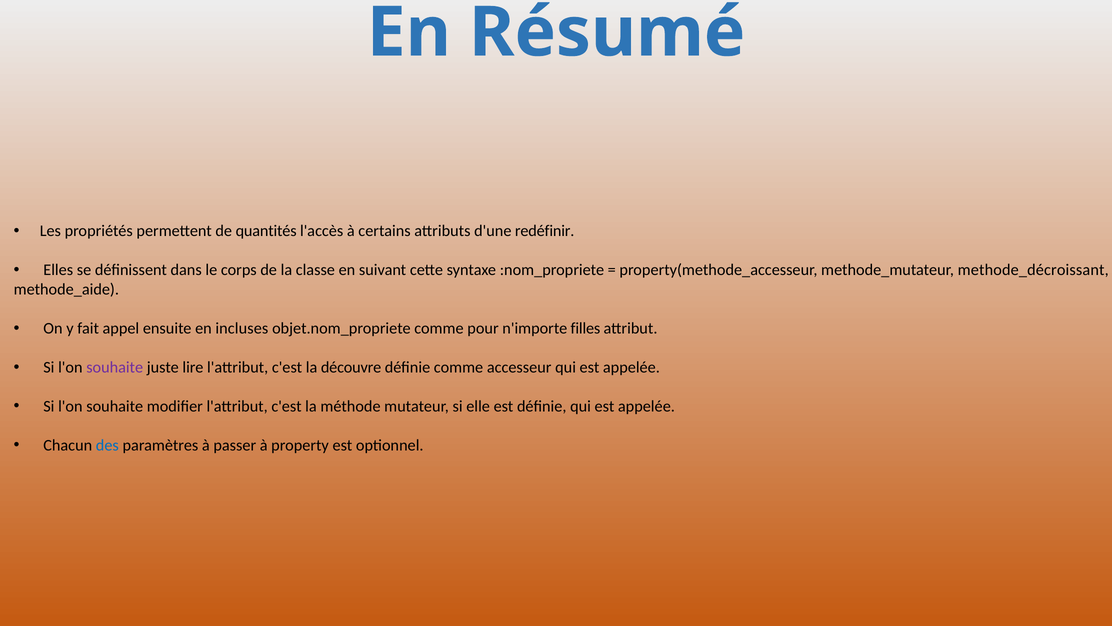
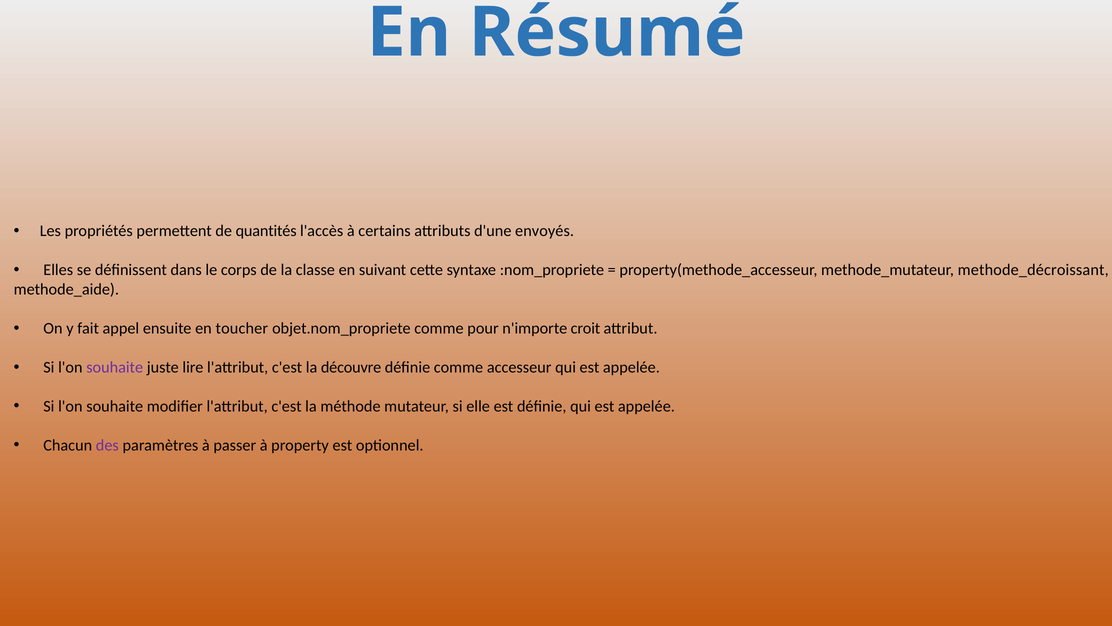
redéfinir: redéfinir -> envoyés (545, 231)
incluses: incluses -> toucher (242, 328)
filles: filles -> croit (585, 328)
des colour: blue -> purple (107, 445)
